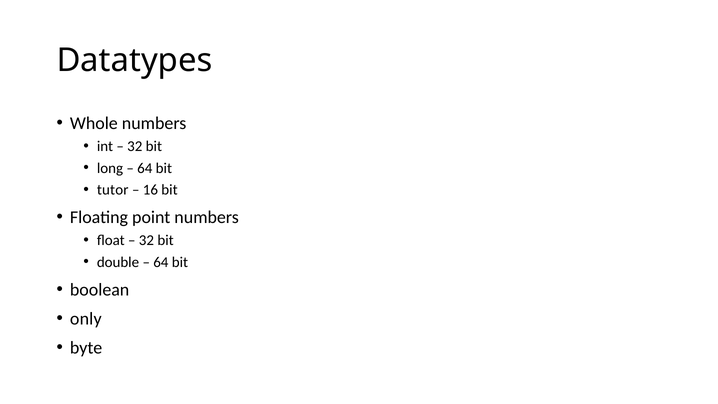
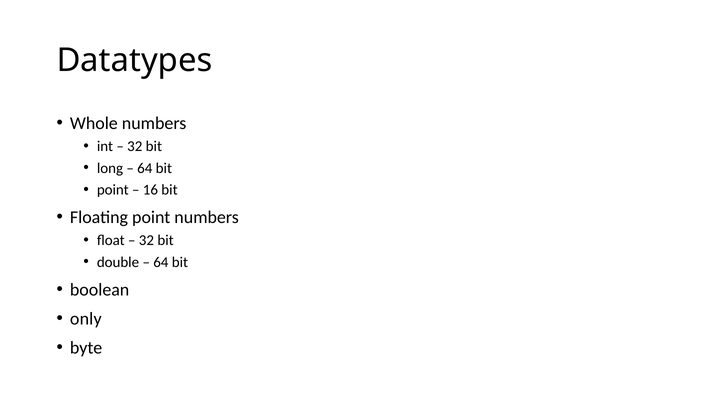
tutor: tutor -> point (113, 190)
